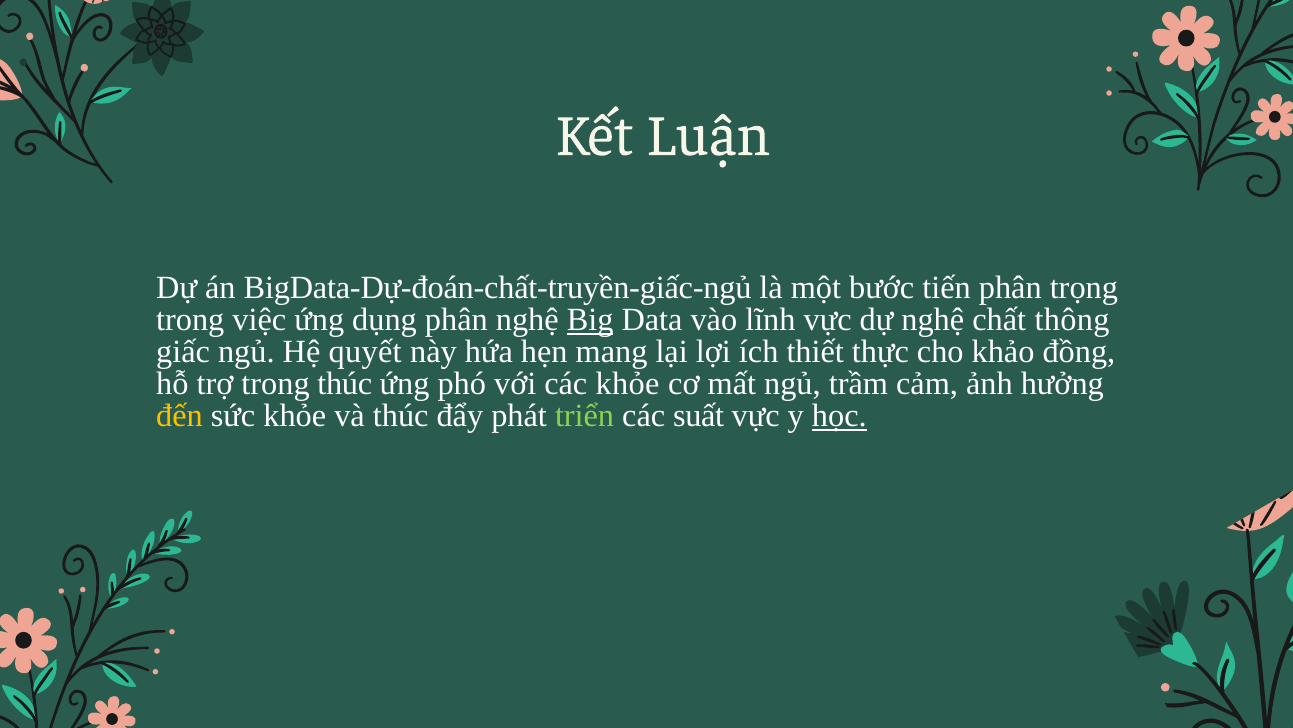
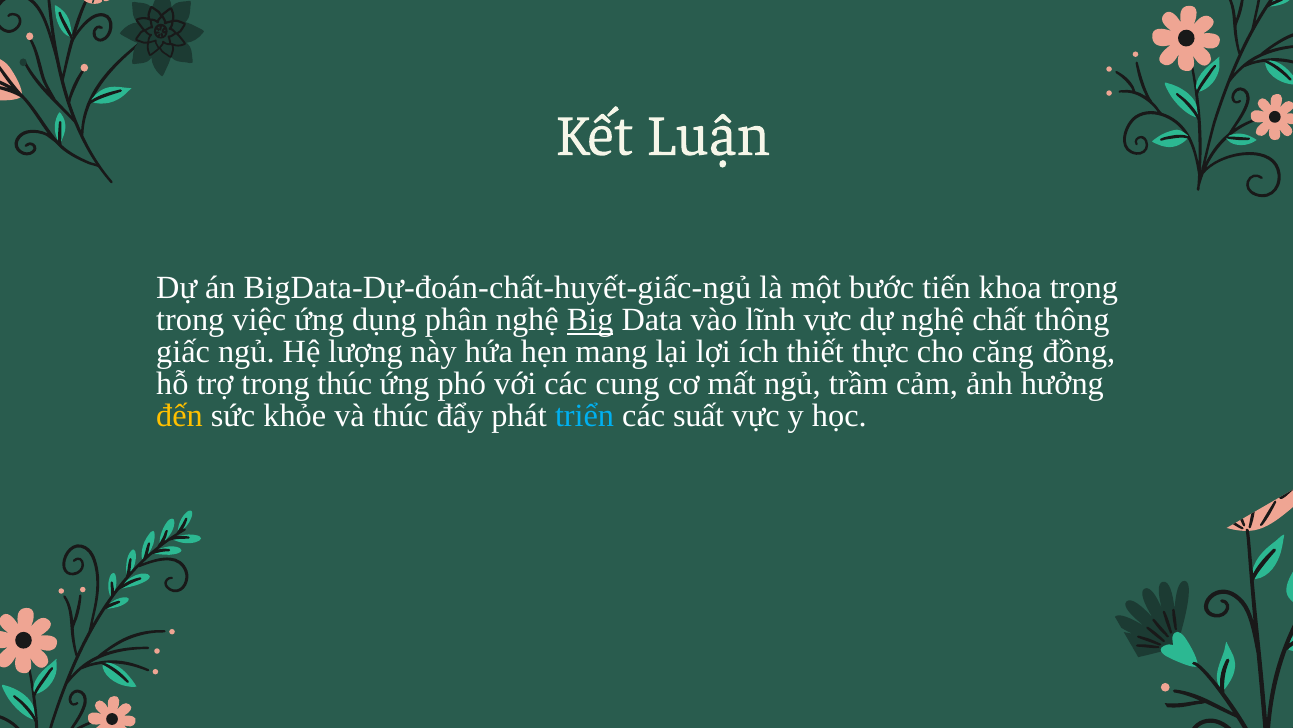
BigData-Dự-đoán-chất-truyền-giấc-ngủ: BigData-Dự-đoán-chất-truyền-giấc-ngủ -> BigData-Dự-đoán-chất-huyết-giấc-ngủ (497, 287)
tiến phân: phân -> khoa (1010, 287)
quyết: quyết -> lượng (365, 352)
khảo: khảo -> căng (1003, 352)
các khỏe: khỏe -> cung (628, 384)
triển colour: light green -> light blue (585, 416)
học underline: present -> none (839, 416)
